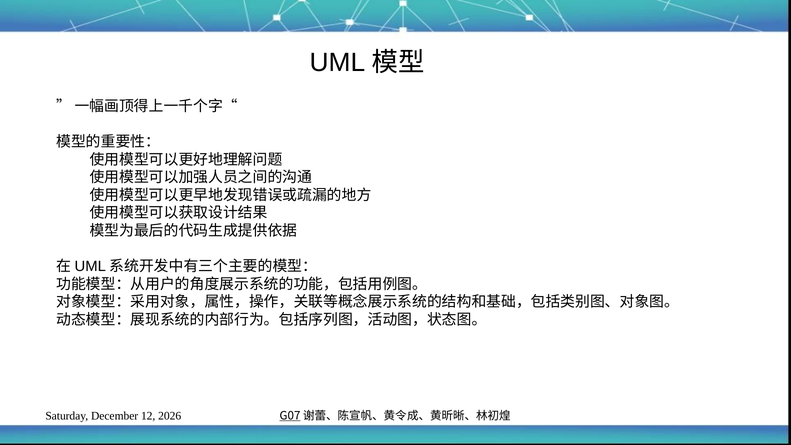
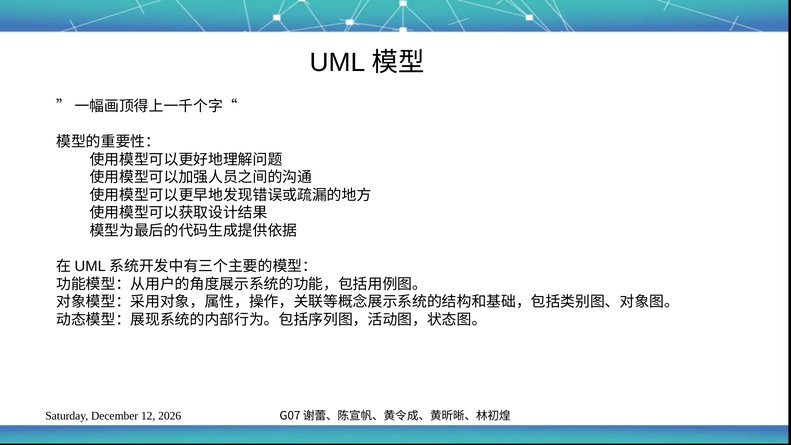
G07 underline: present -> none (290, 416)
